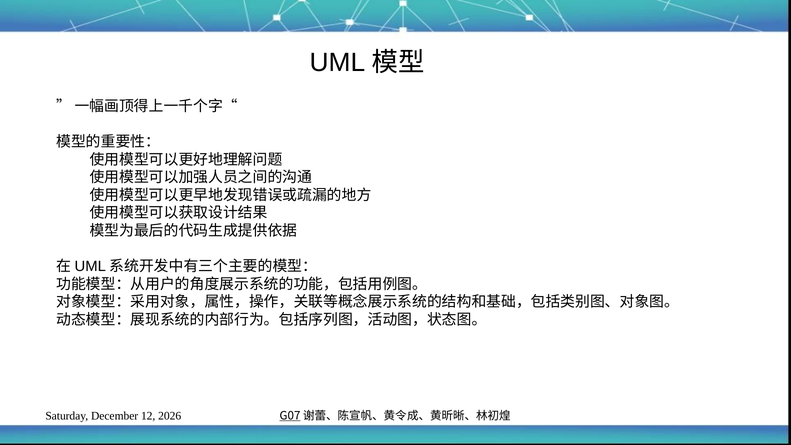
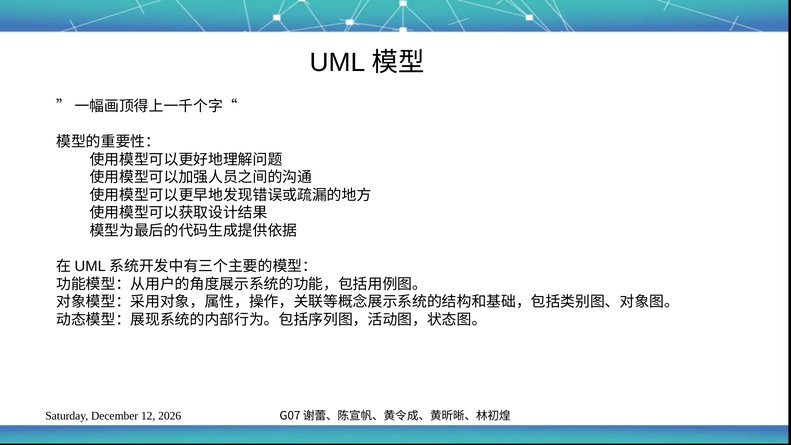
G07 underline: present -> none (290, 416)
